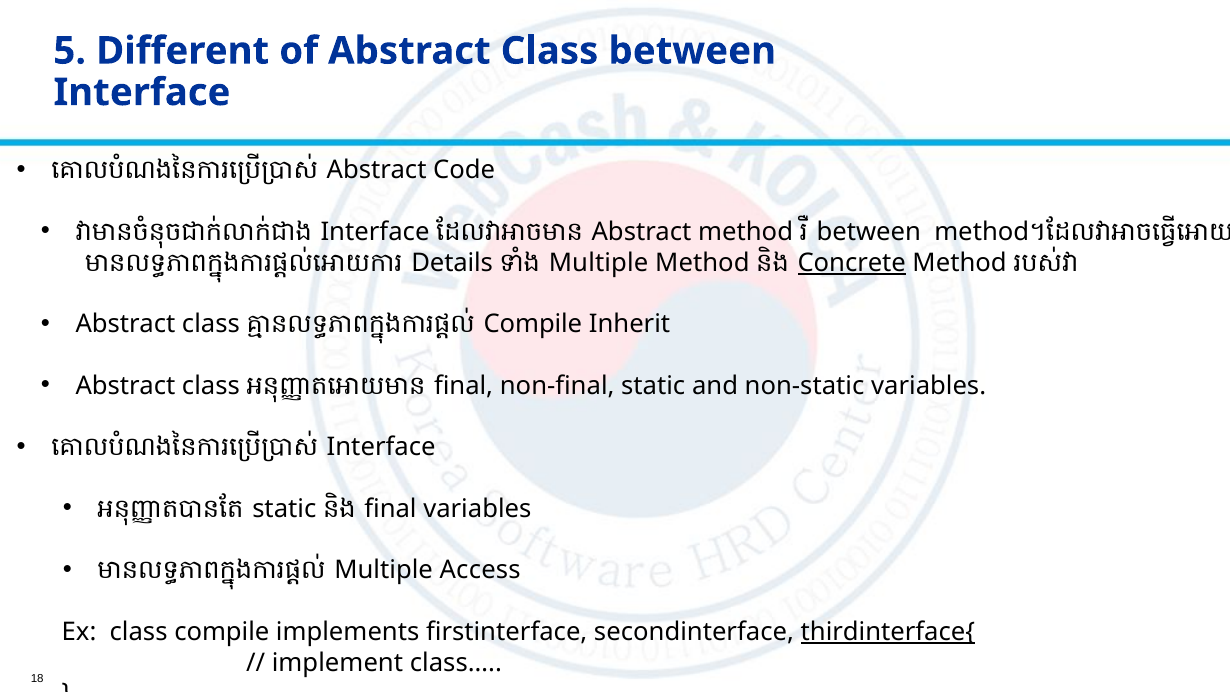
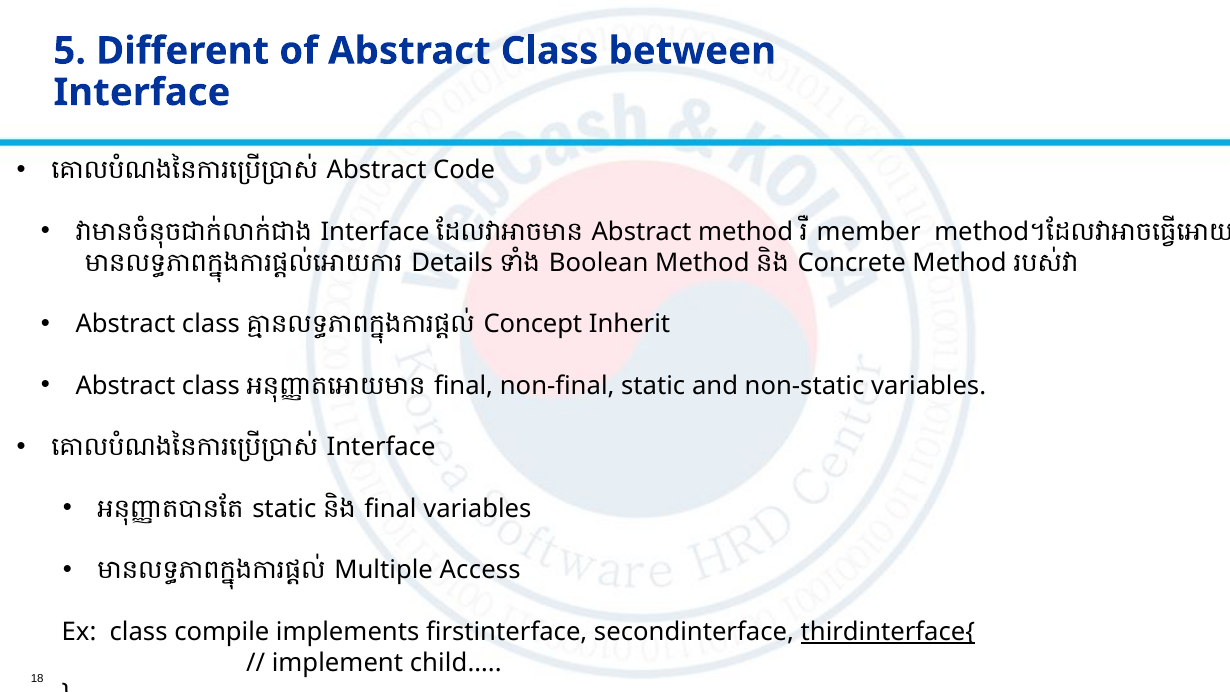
between: between -> member (869, 232)
Multiple: Multiple -> Boolean (599, 263)
Concrete underline: present -> none (852, 263)
Compile: Compile -> Concept (533, 324)
class…: class… -> child… (456, 663)
